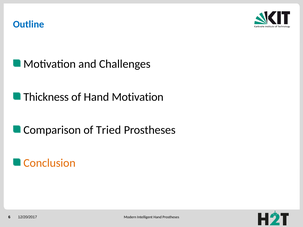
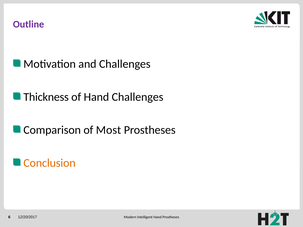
Outline colour: blue -> purple (29, 24)
Hand Motivation: Motivation -> Challenges (138, 97)
Tried: Tried -> Most (109, 130)
